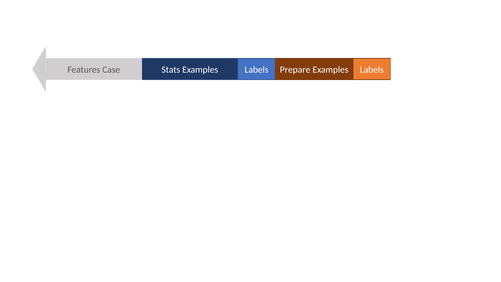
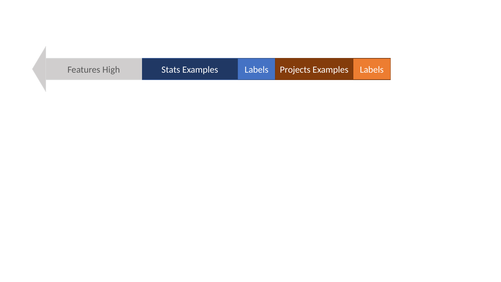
Case: Case -> High (111, 70)
Prepare: Prepare -> Projects (295, 70)
